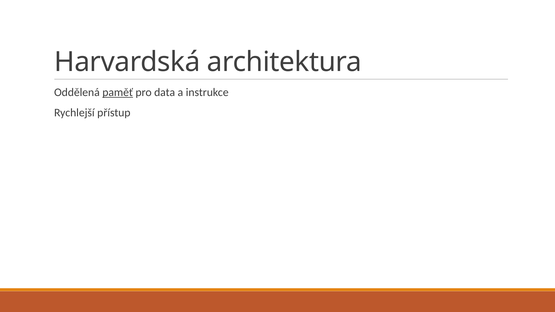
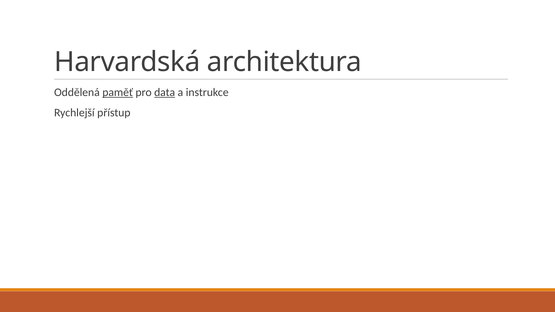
data underline: none -> present (165, 92)
